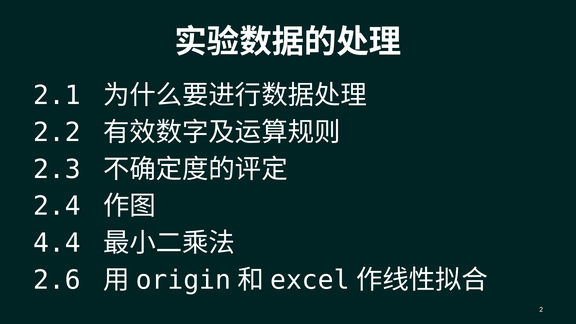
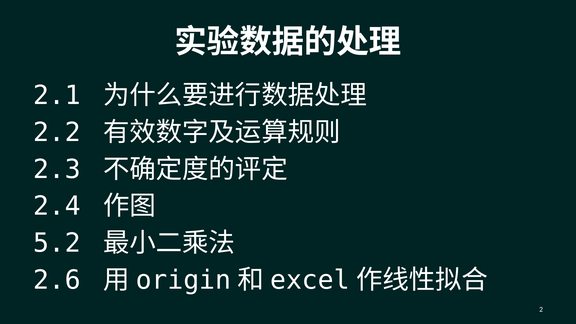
4.4: 4.4 -> 5.2 (57, 243)
